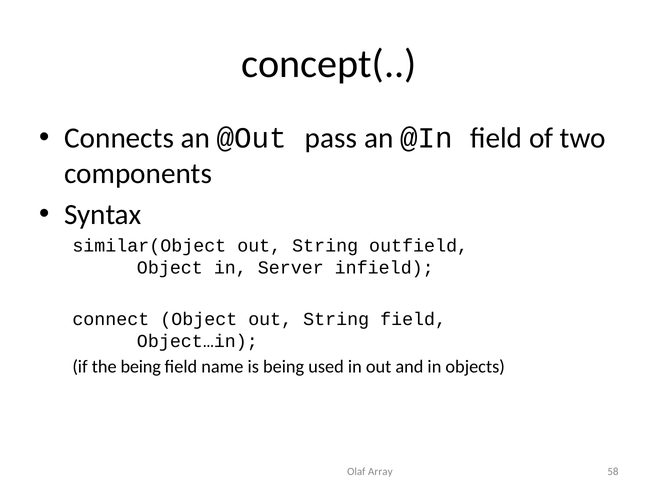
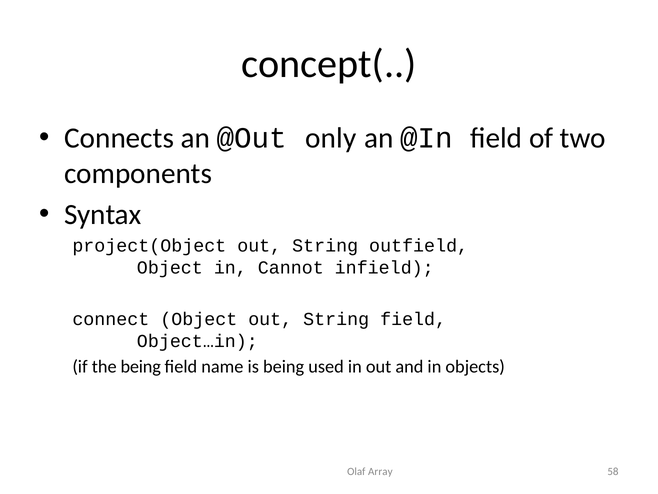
pass: pass -> only (331, 138)
similar(Object: similar(Object -> project(Object (149, 246)
Server: Server -> Cannot (291, 268)
